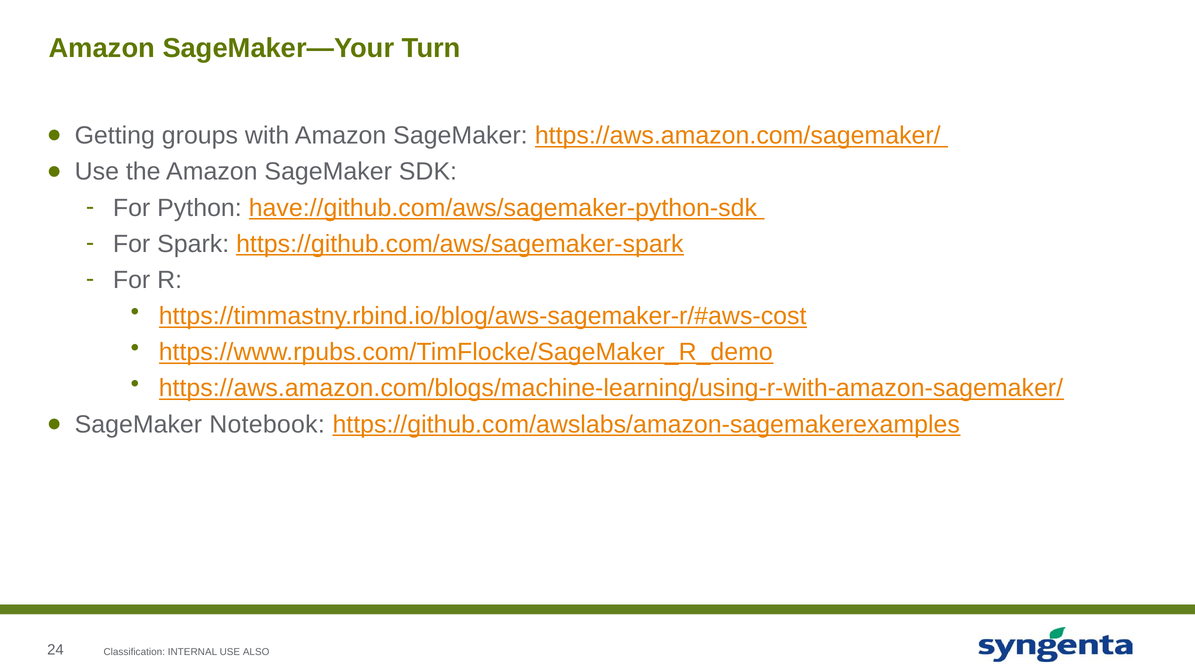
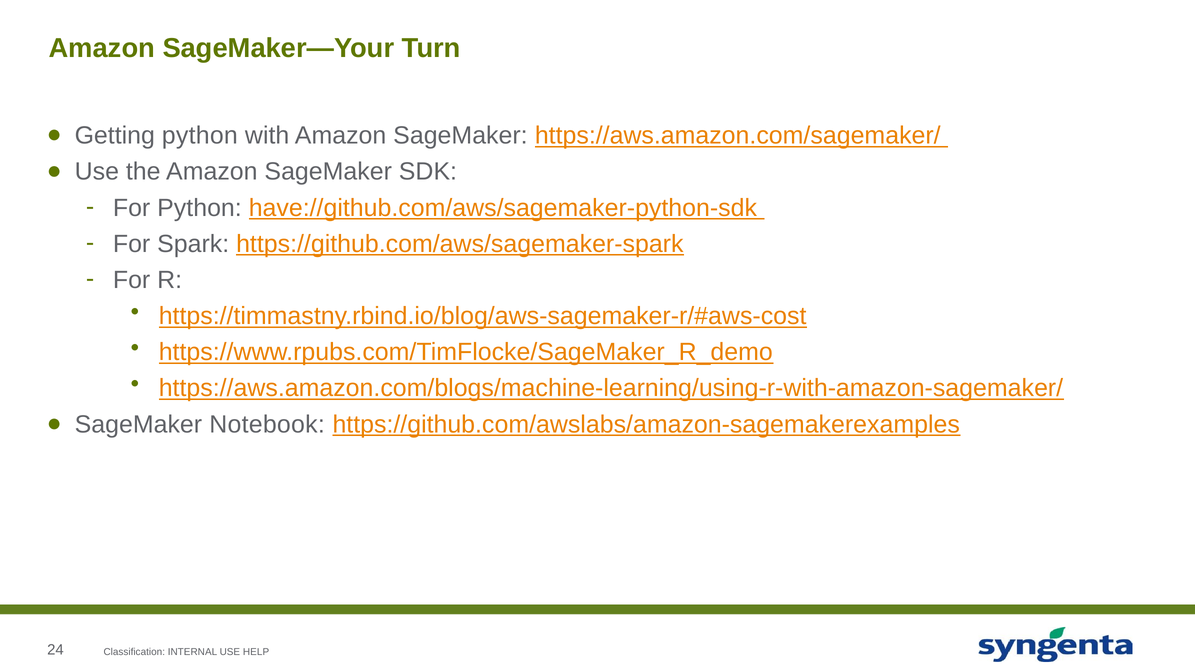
Getting groups: groups -> python (200, 136)
ALSO: ALSO -> HELP (256, 652)
